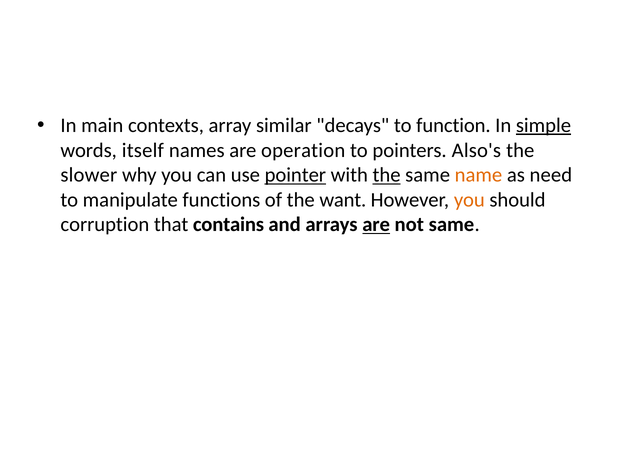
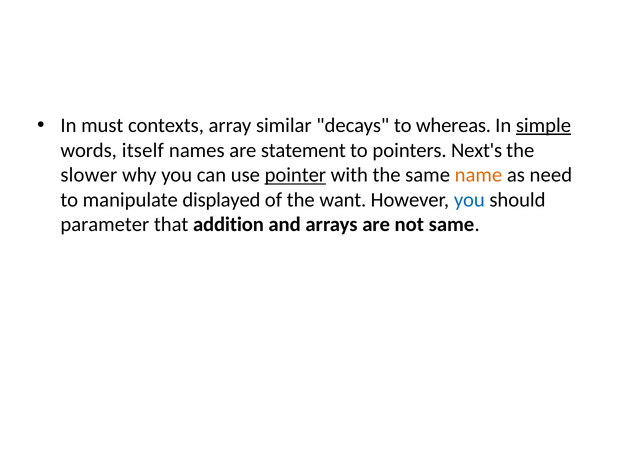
main: main -> must (102, 125)
function: function -> whereas (453, 125)
operation: operation -> statement (303, 150)
Also's: Also's -> Next's (477, 150)
the underline: present -> none (387, 175)
functions: functions -> displayed (221, 200)
you colour: orange -> blue (469, 200)
corruption: corruption -> parameter (105, 225)
contains: contains -> addition (228, 225)
are underline: present -> none (376, 225)
